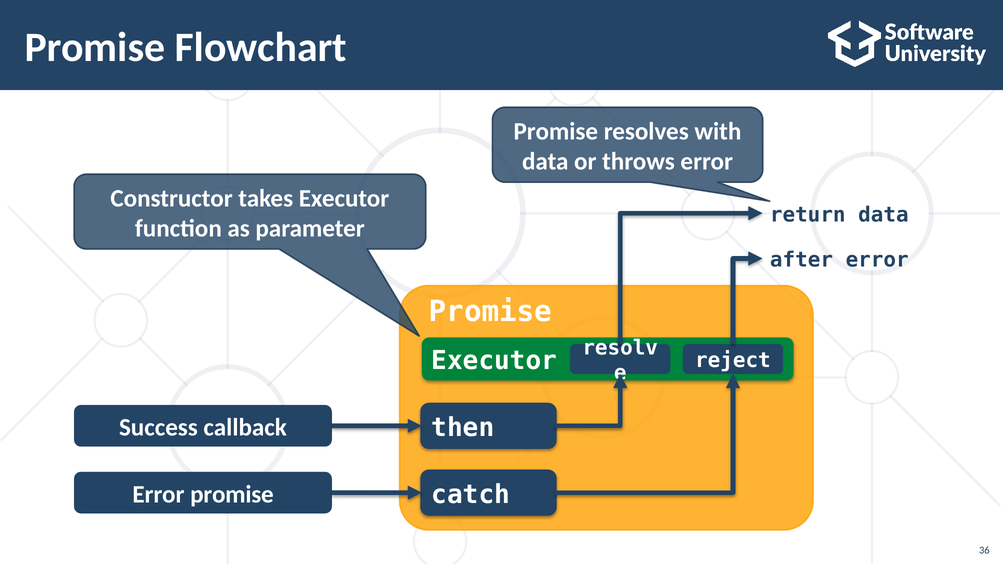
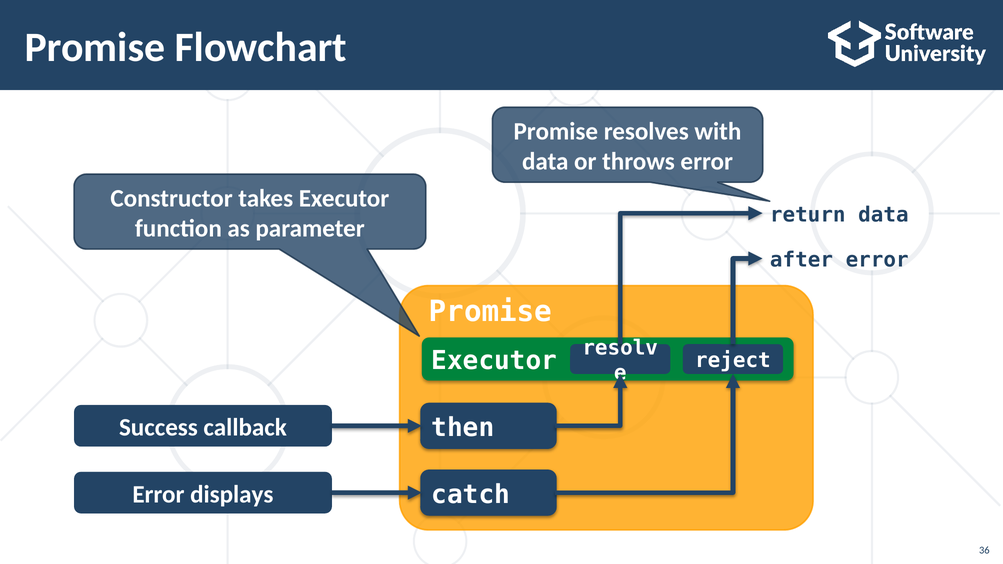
Error promise: promise -> displays (232, 495)
